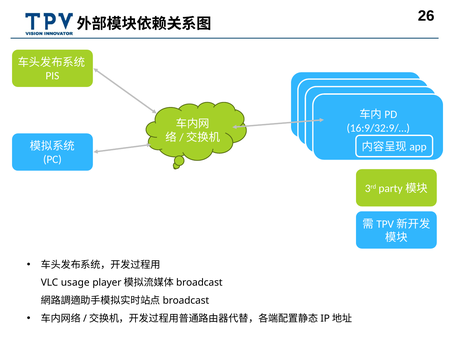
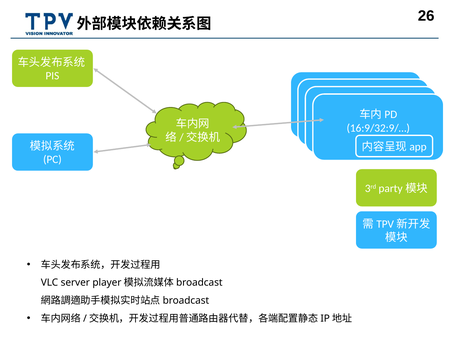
usage: usage -> server (75, 282)
